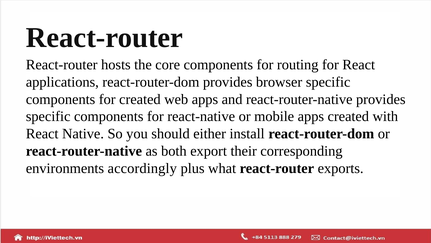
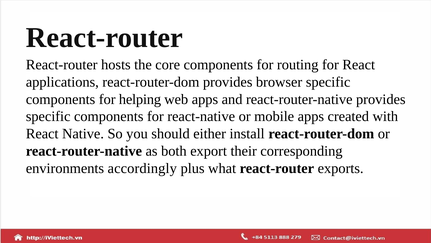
for created: created -> helping (140, 99)
